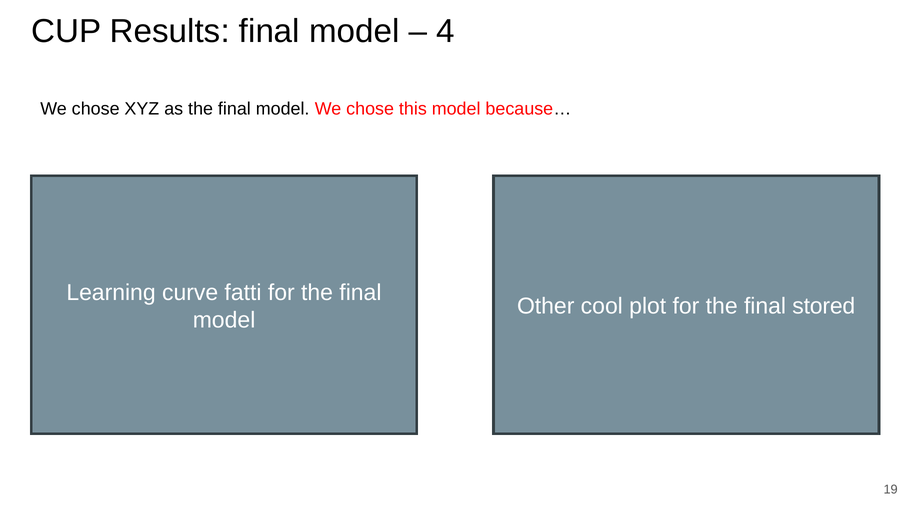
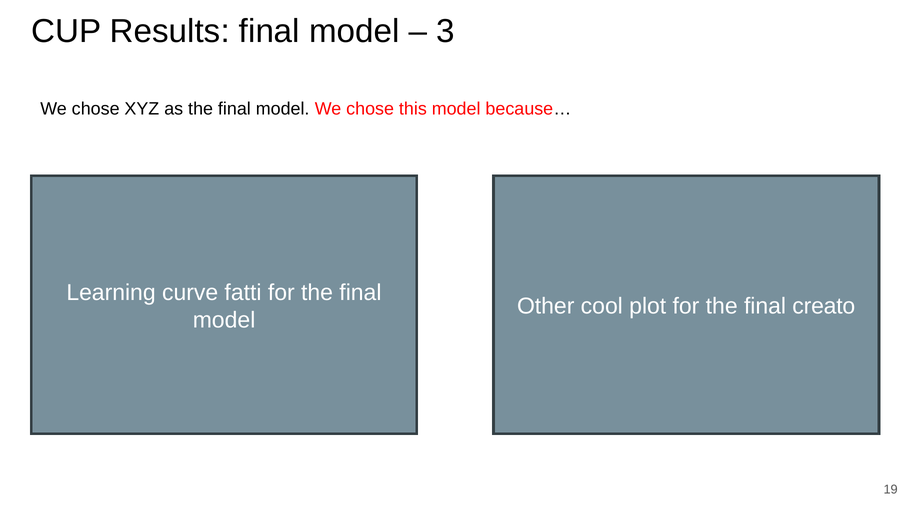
4: 4 -> 3 (445, 31)
stored: stored -> creato (824, 306)
